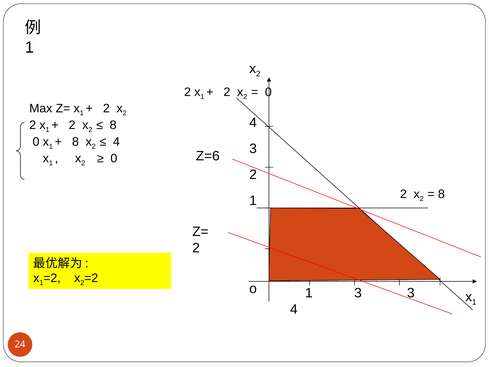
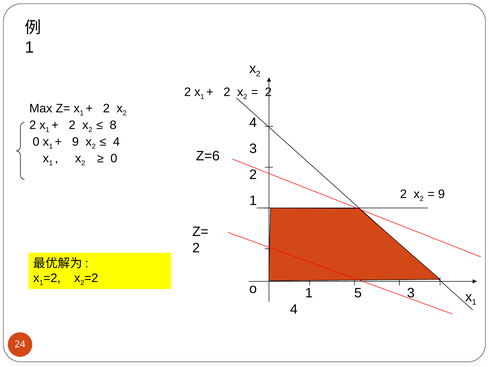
0: 0 -> 2 (268, 92)
8: 8 -> 9 (75, 142)
8: 8 -> 9 (441, 194)
1 3: 3 -> 5 (358, 293)
